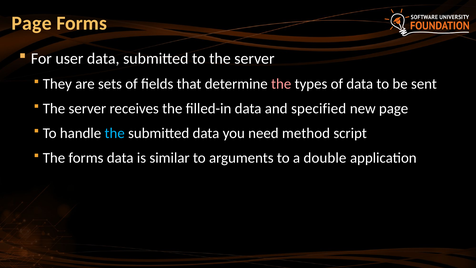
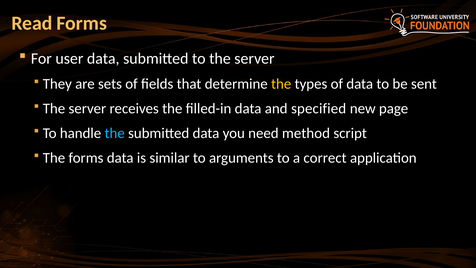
Page: Page -> Read (32, 23)
the colour: pink -> yellow (281, 84)
double: double -> correct (325, 158)
